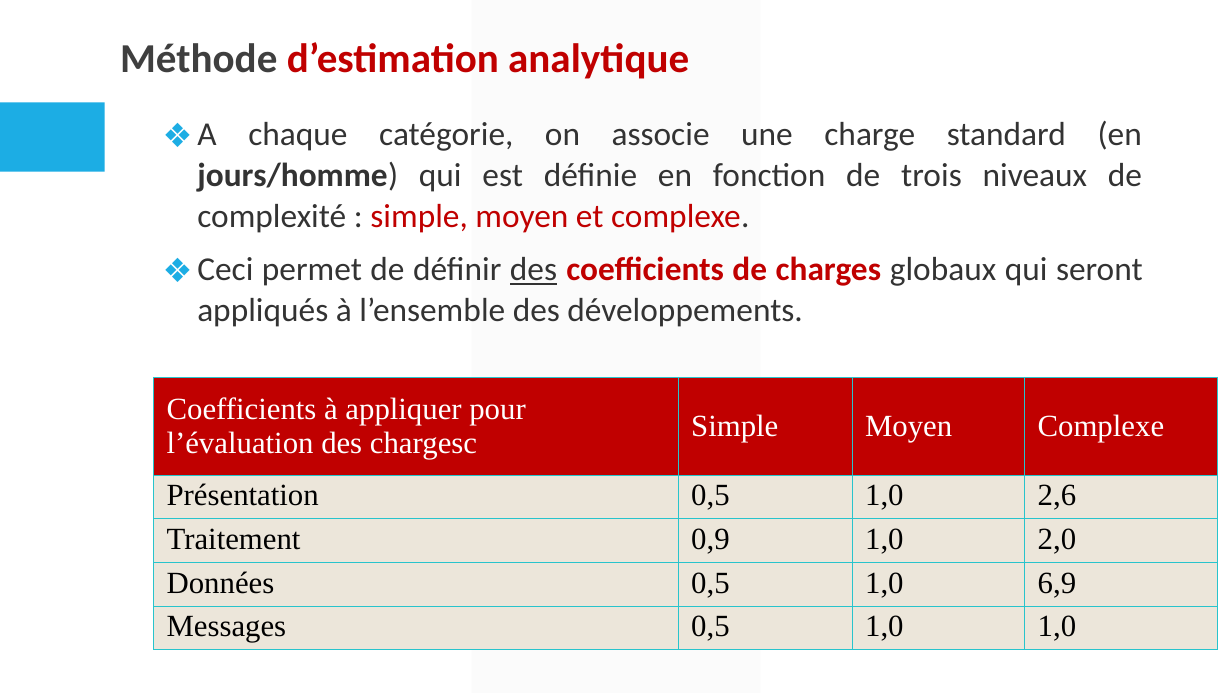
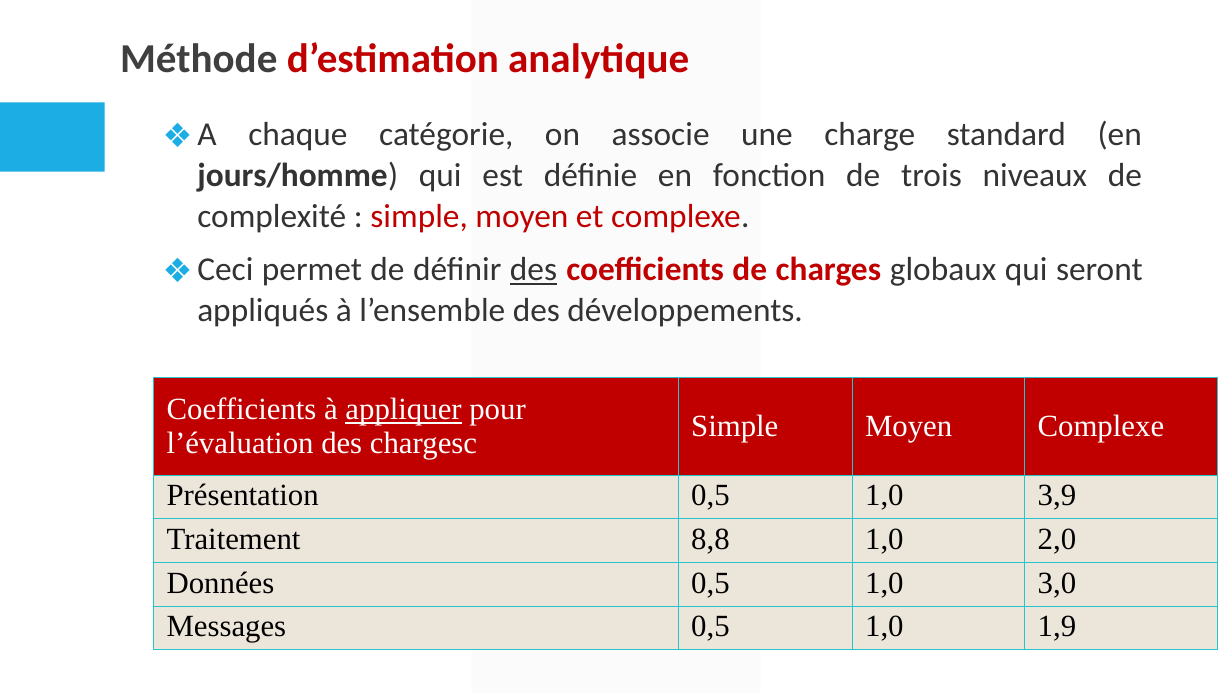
appliquer underline: none -> present (404, 409)
2,6: 2,6 -> 3,9 (1057, 496)
0,9: 0,9 -> 8,8 (710, 539)
6,9: 6,9 -> 3,0 (1057, 583)
1,0 1,0: 1,0 -> 1,9 (1057, 627)
